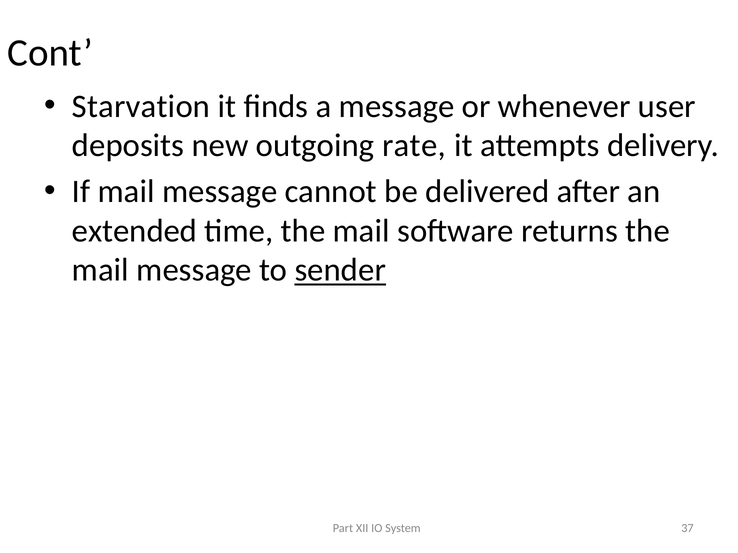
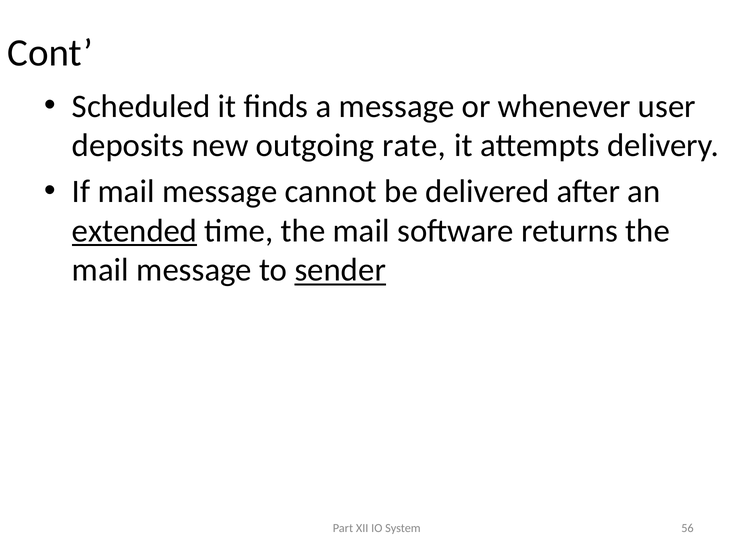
Starvation: Starvation -> Scheduled (141, 106)
extended underline: none -> present (135, 231)
37: 37 -> 56 (687, 528)
